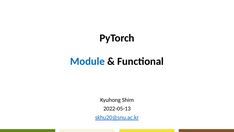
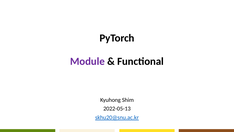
Module colour: blue -> purple (87, 61)
